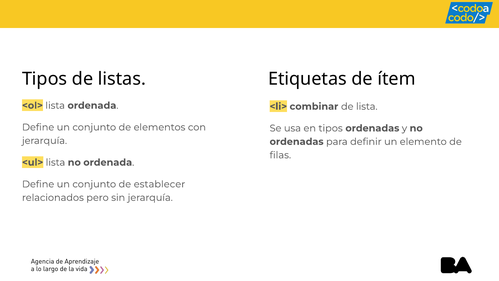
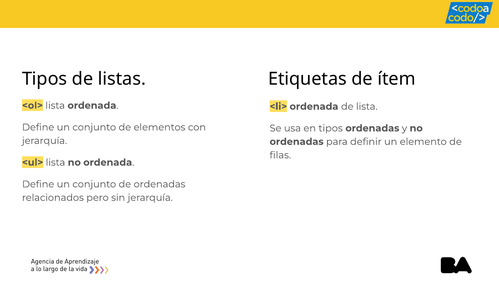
<li> combinar: combinar -> ordenada (314, 106)
de establecer: establecer -> ordenadas (160, 184)
